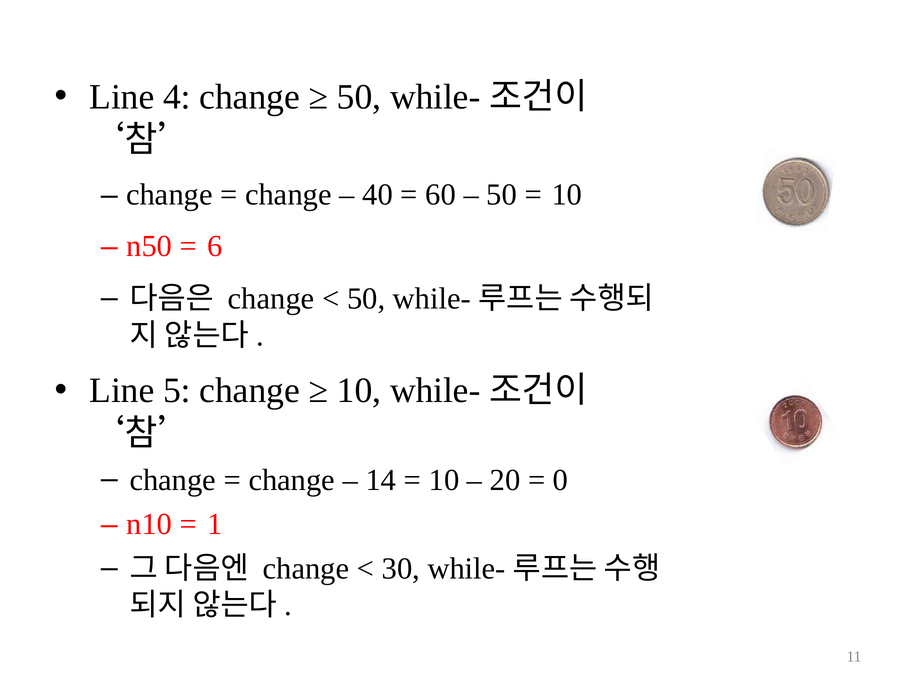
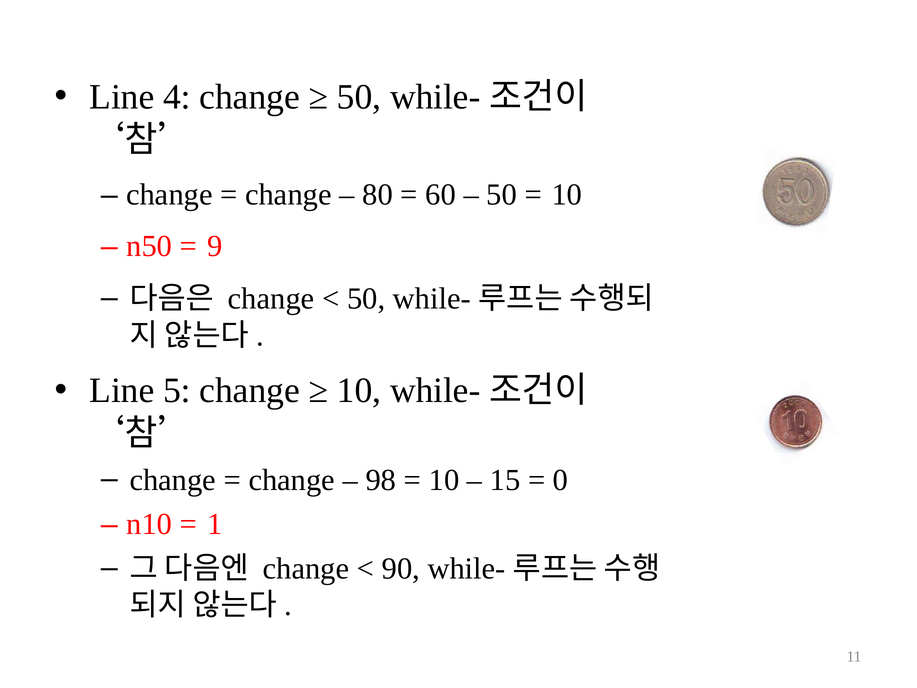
40: 40 -> 80 (378, 194)
6: 6 -> 9 (215, 246)
14: 14 -> 98 (381, 480)
20: 20 -> 15 (505, 480)
30: 30 -> 90 (401, 568)
